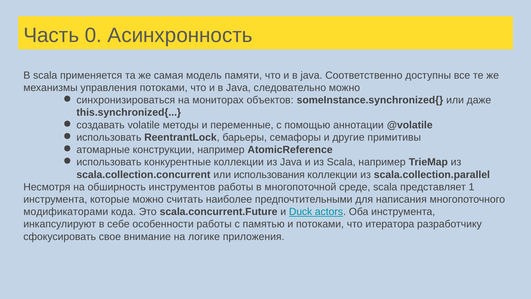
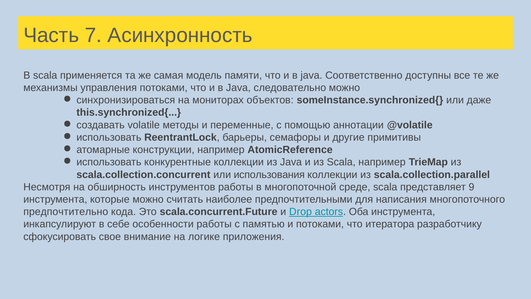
0: 0 -> 7 (93, 35)
1: 1 -> 9 (471, 187)
модификаторами: модификаторами -> предпочтительно (66, 212)
Duck: Duck -> Drop (301, 212)
